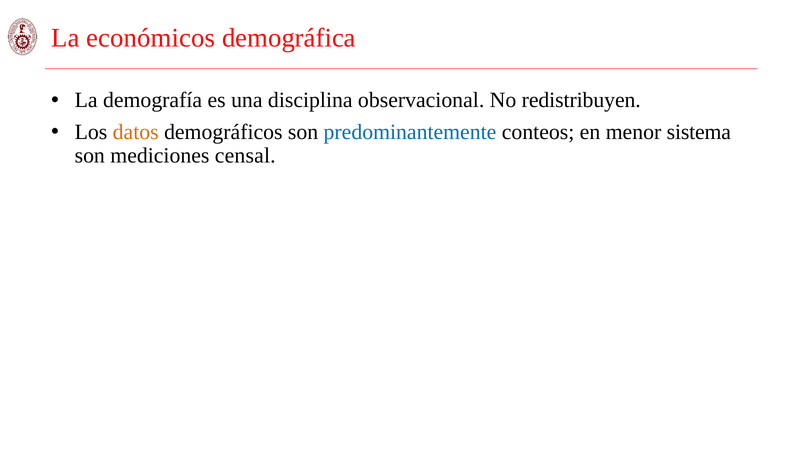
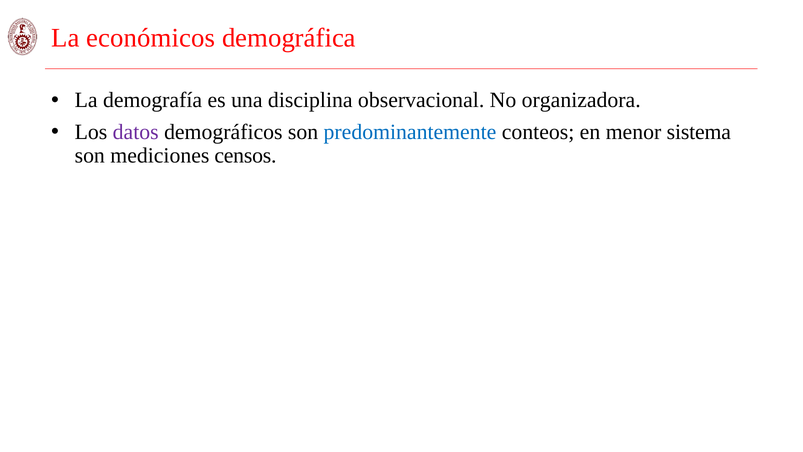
redistribuyen: redistribuyen -> organizadora (581, 100)
datos colour: orange -> purple (136, 132)
censal: censal -> censos (245, 155)
